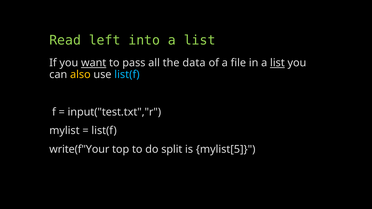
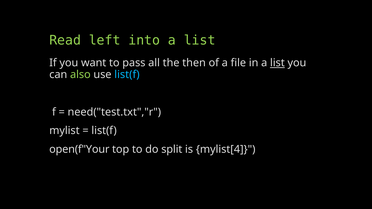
want underline: present -> none (94, 63)
data: data -> then (194, 63)
also colour: yellow -> light green (80, 75)
input("test.txt","r: input("test.txt","r -> need("test.txt","r (114, 112)
write(f"Your: write(f"Your -> open(f"Your (79, 149)
mylist[5: mylist[5 -> mylist[4 (226, 149)
